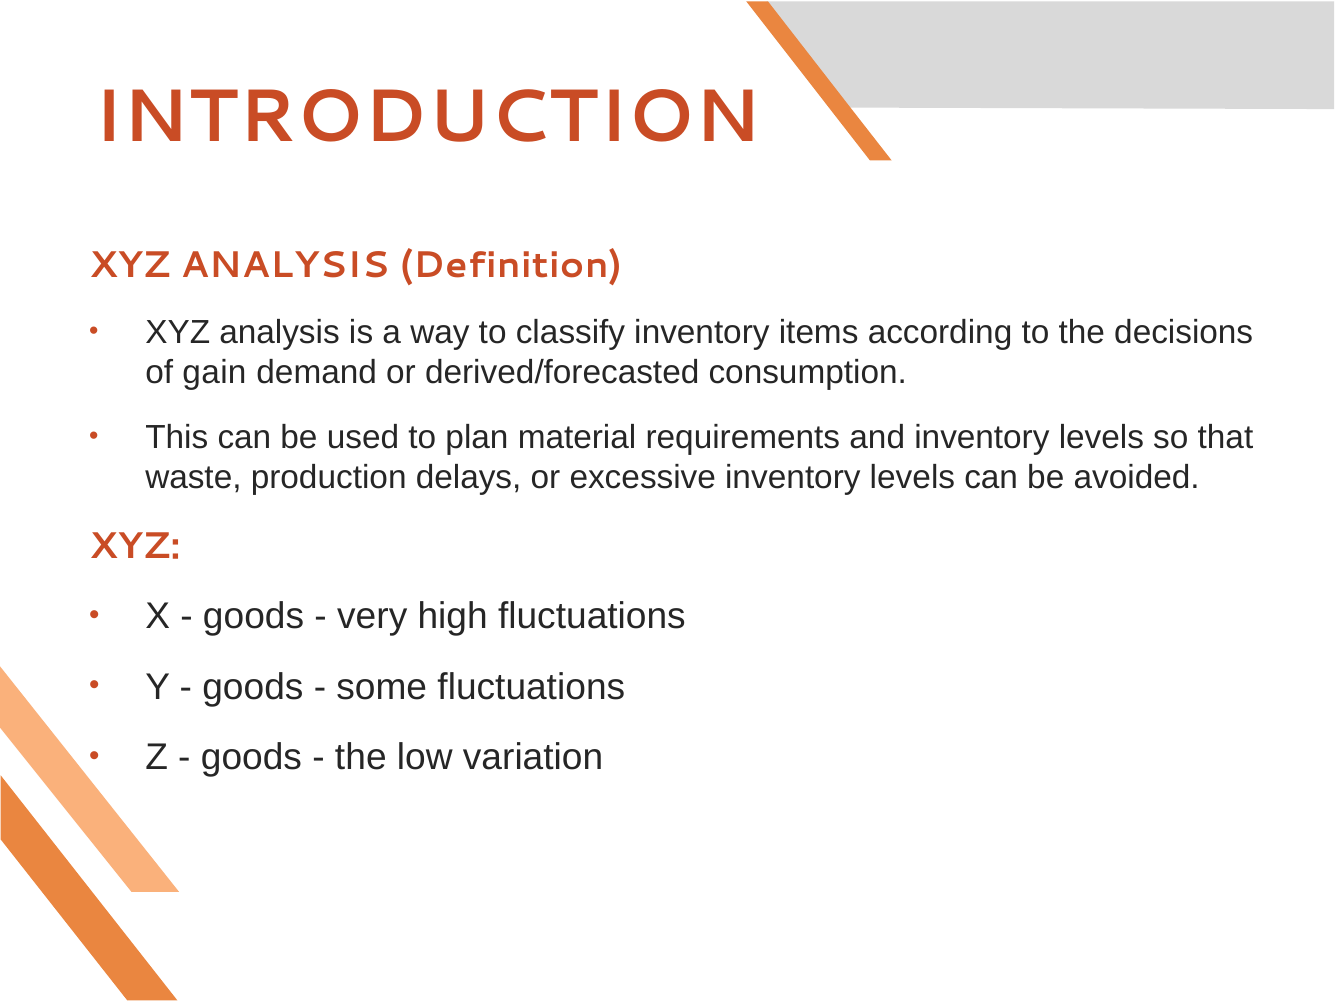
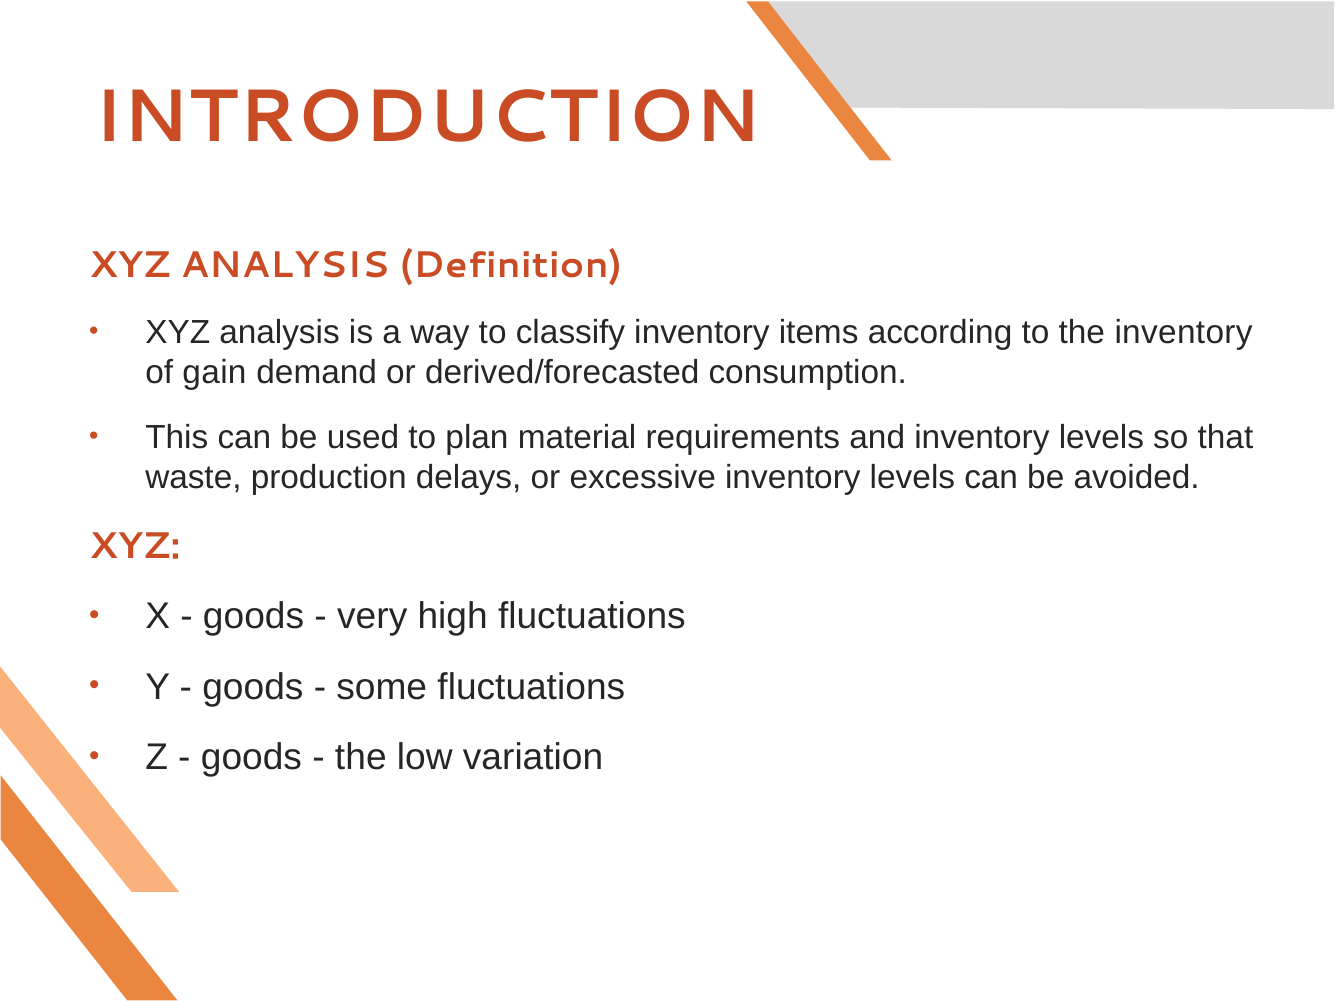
the decisions: decisions -> inventory (1184, 332)
